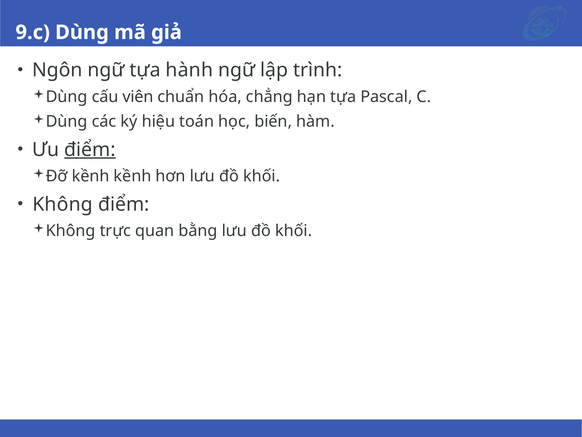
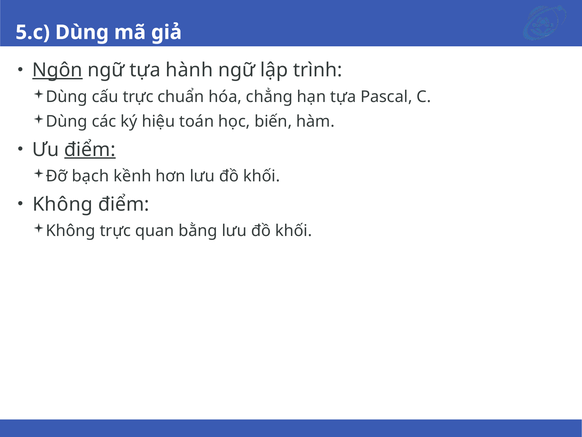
9.c: 9.c -> 5.c (33, 32)
Ngôn underline: none -> present (57, 70)
cấu viên: viên -> trực (138, 97)
Đỡ kềnh: kềnh -> bạch (90, 176)
